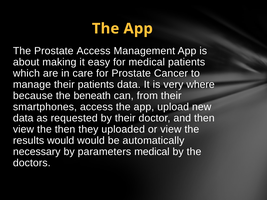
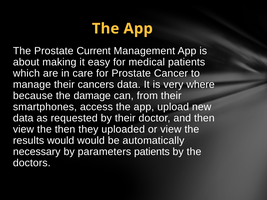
Prostate Access: Access -> Current (94, 51)
their patients: patients -> cancers (96, 85)
beneath: beneath -> damage (92, 96)
parameters medical: medical -> patients (152, 152)
